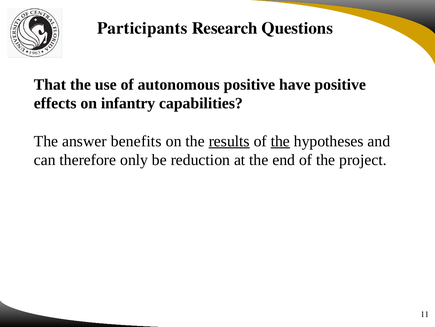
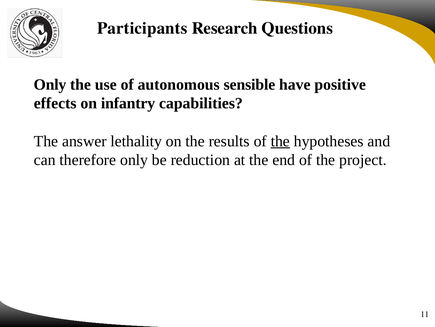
That: That -> Only (50, 84)
autonomous positive: positive -> sensible (249, 84)
benefits: benefits -> lethality (136, 141)
results underline: present -> none (229, 141)
